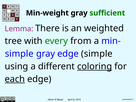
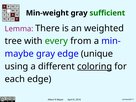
simple: simple -> maybe (19, 54)
edge simple: simple -> unique (97, 54)
each underline: present -> none (15, 79)
